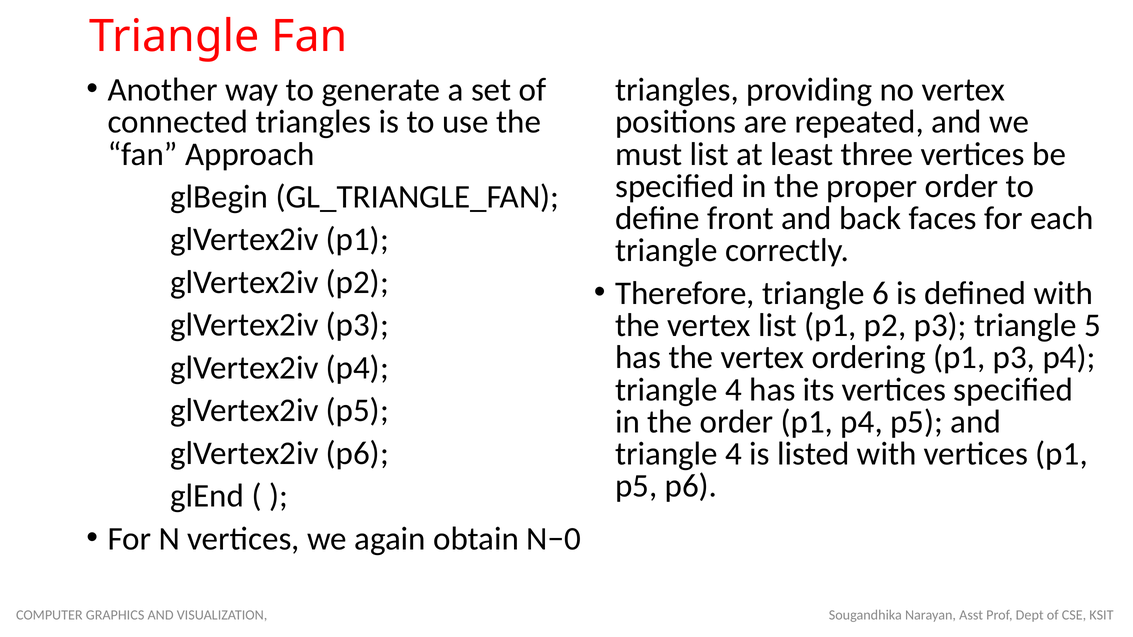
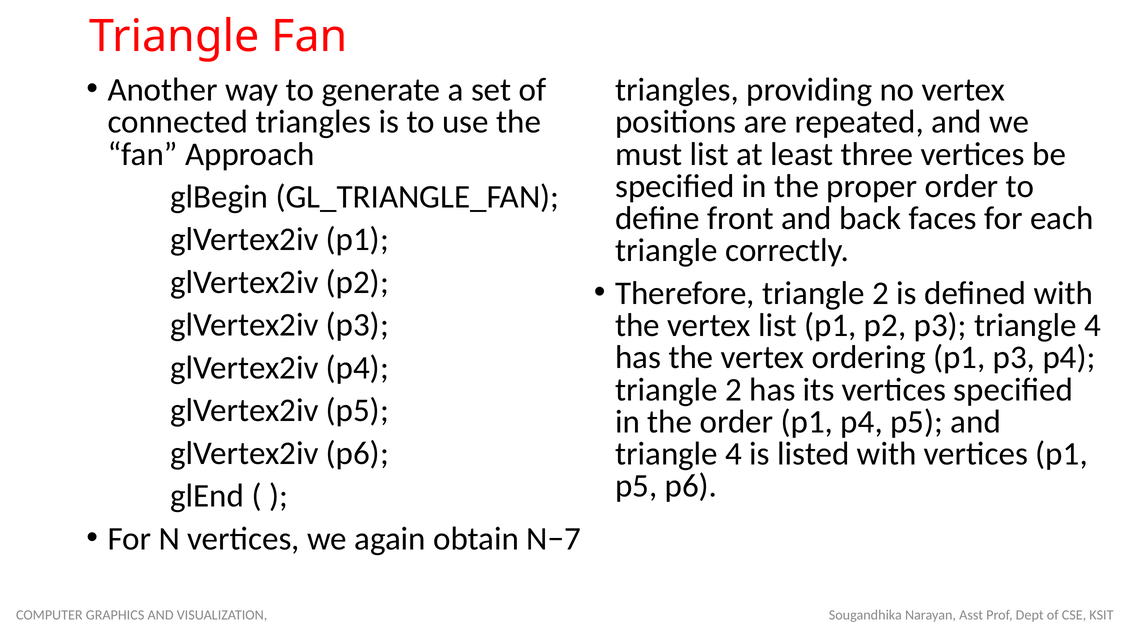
Therefore triangle 6: 6 -> 2 (881, 293)
p3 triangle 5: 5 -> 4 (1093, 326)
4: 4 -> 2 (734, 390)
N−0: N−0 -> N−7 (554, 539)
